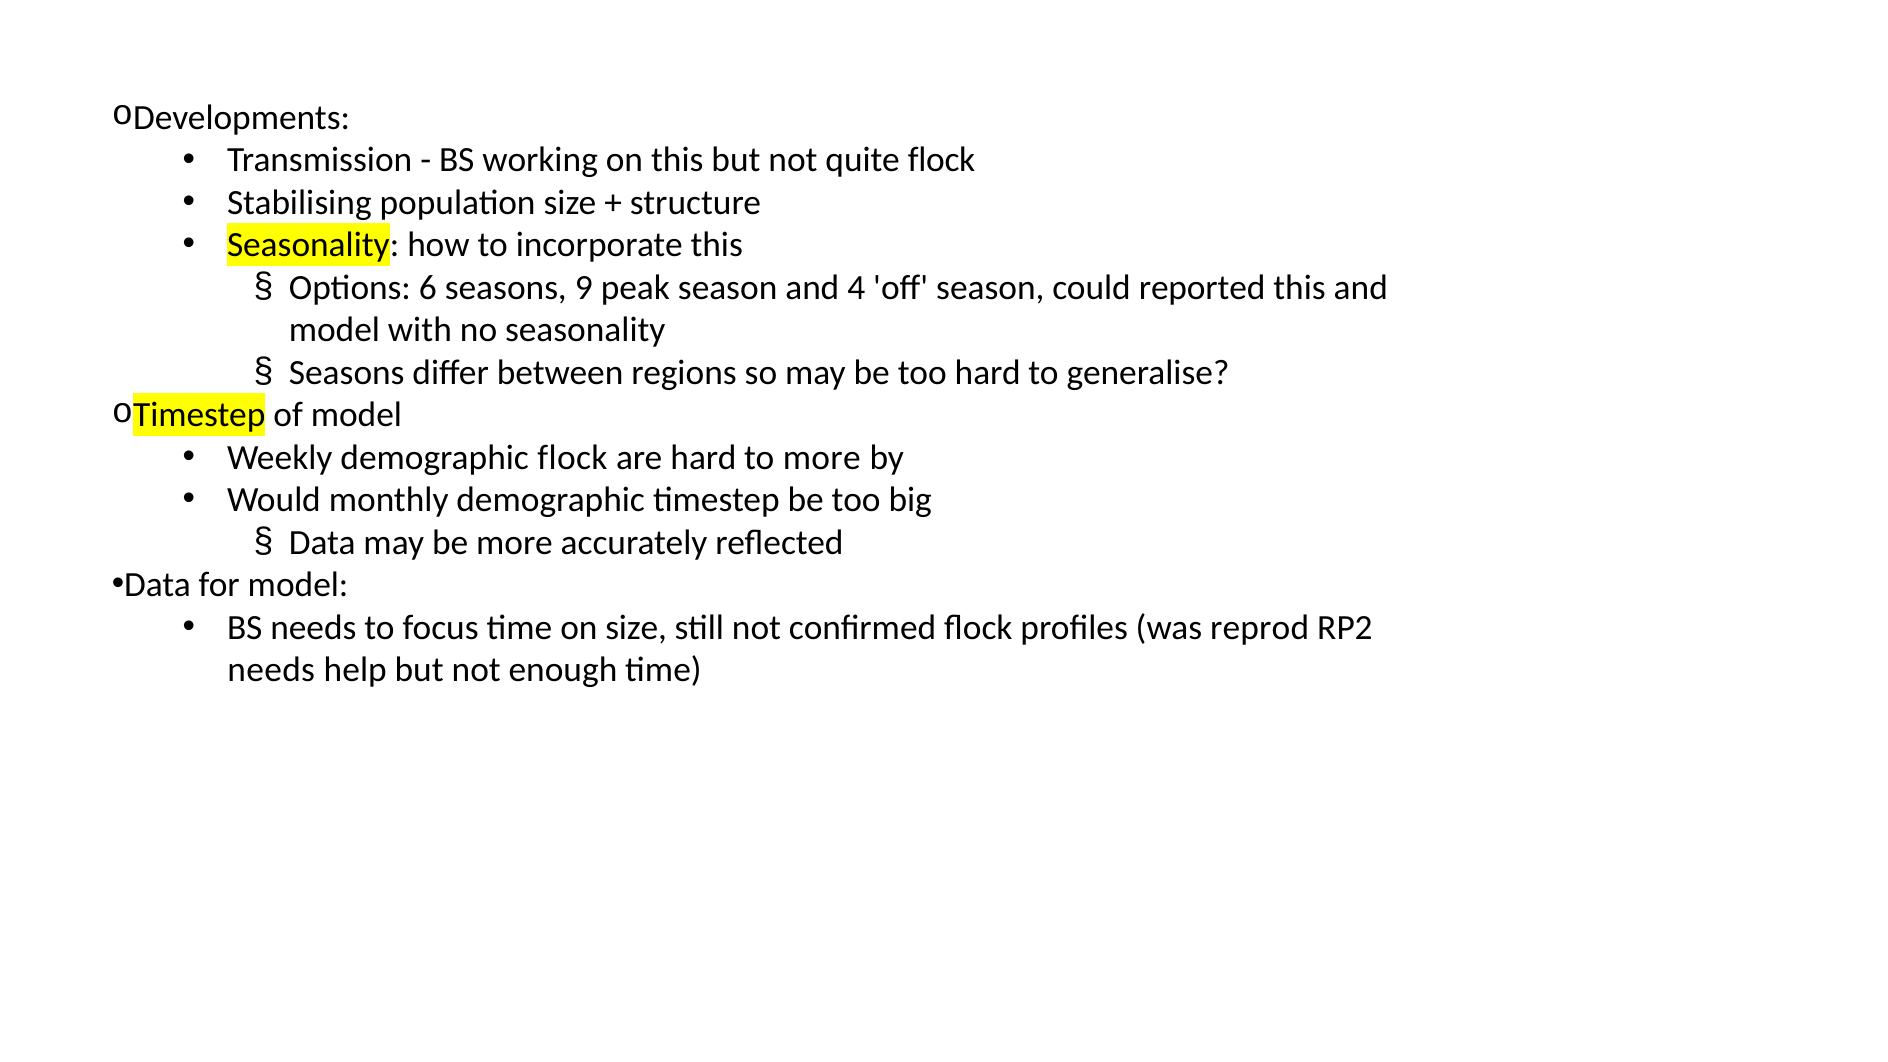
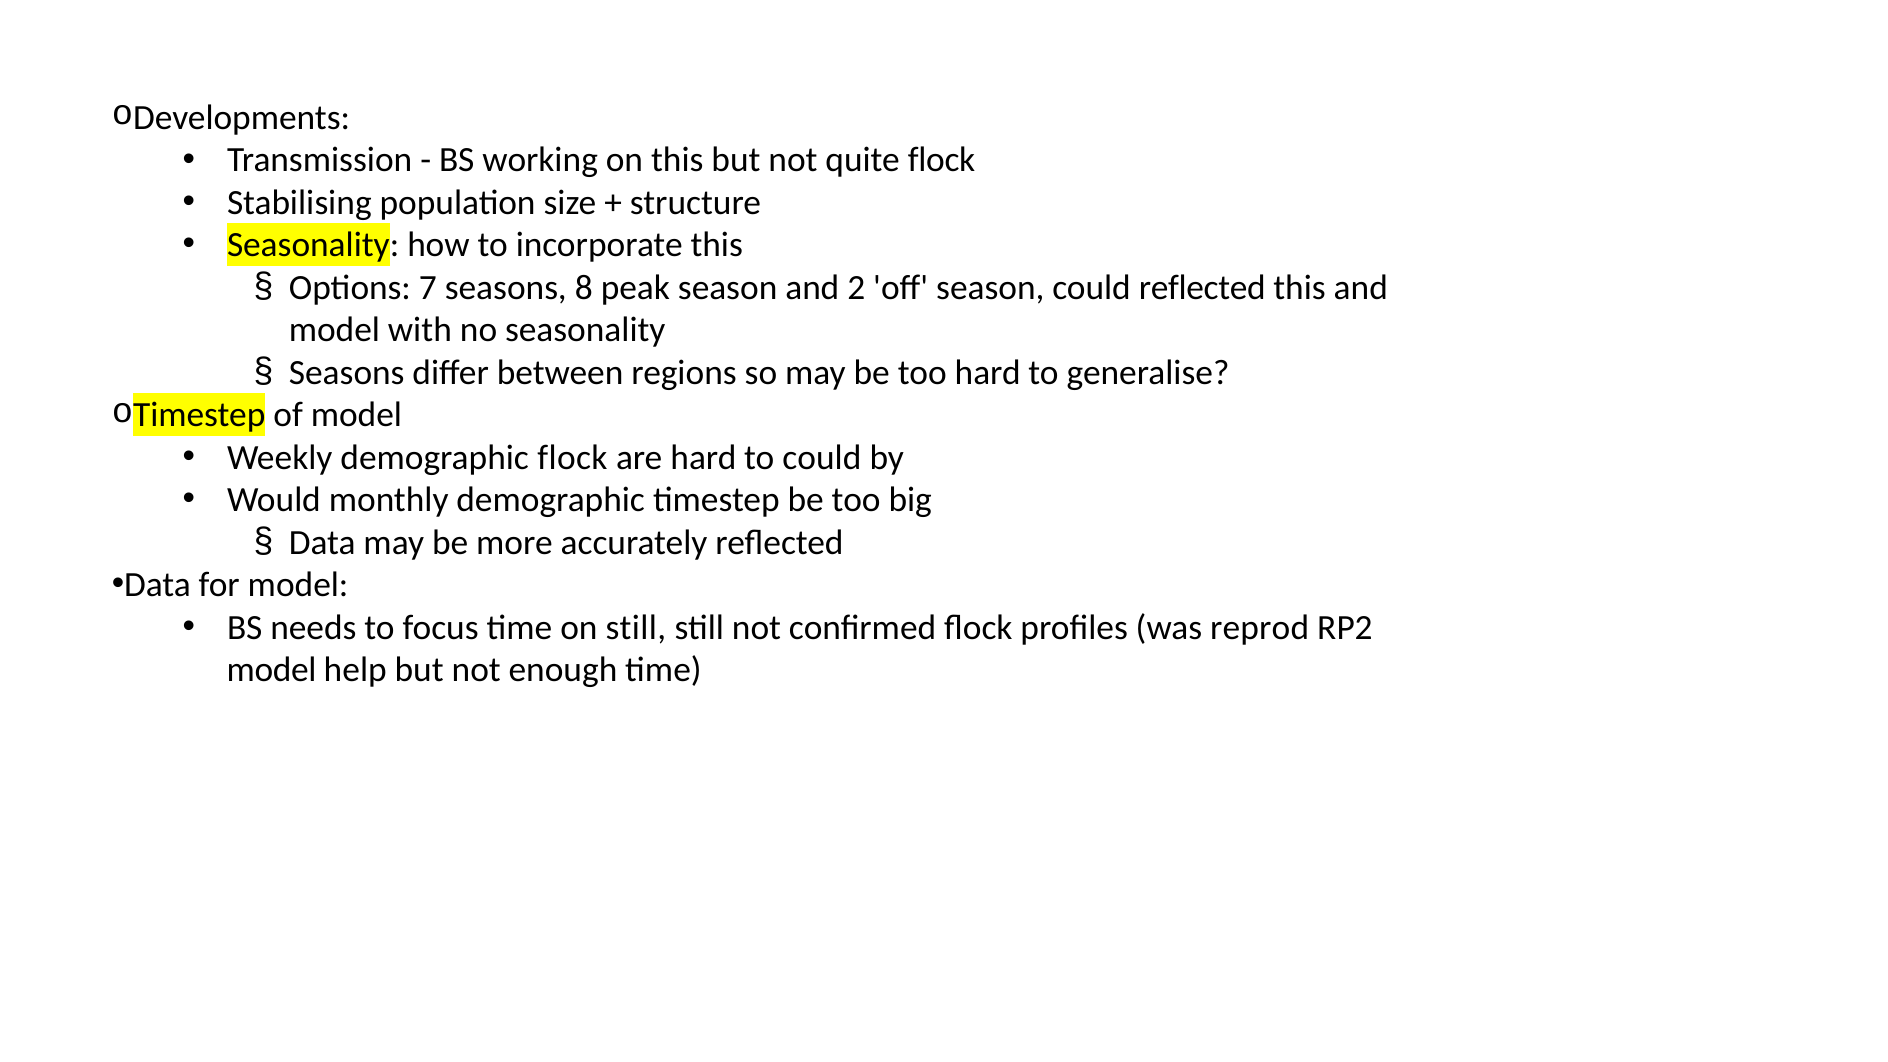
6: 6 -> 7 (428, 288)
9: 9 -> 8 (584, 288)
4: 4 -> 2 (856, 288)
could reported: reported -> reflected (1202, 288)
to more: more -> could (822, 458)
on size: size -> still (636, 628)
needs: needs -> model (272, 670)
